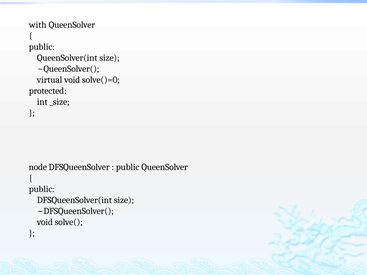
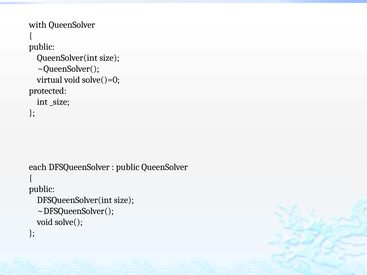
node: node -> each (38, 167)
